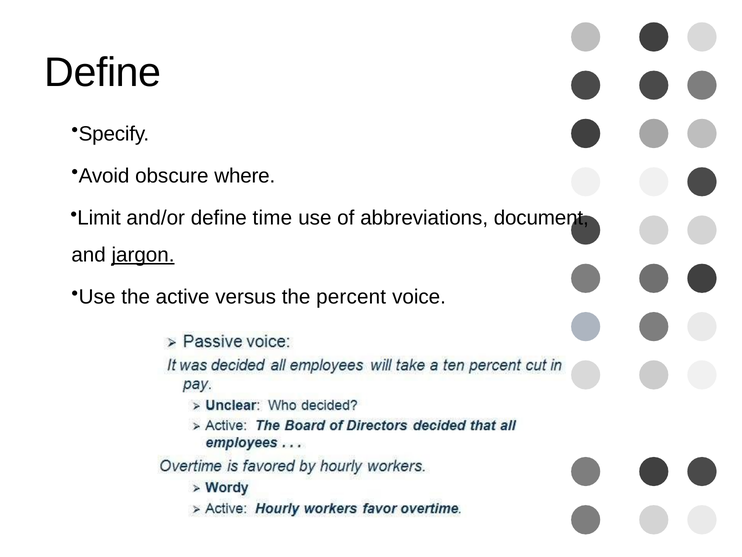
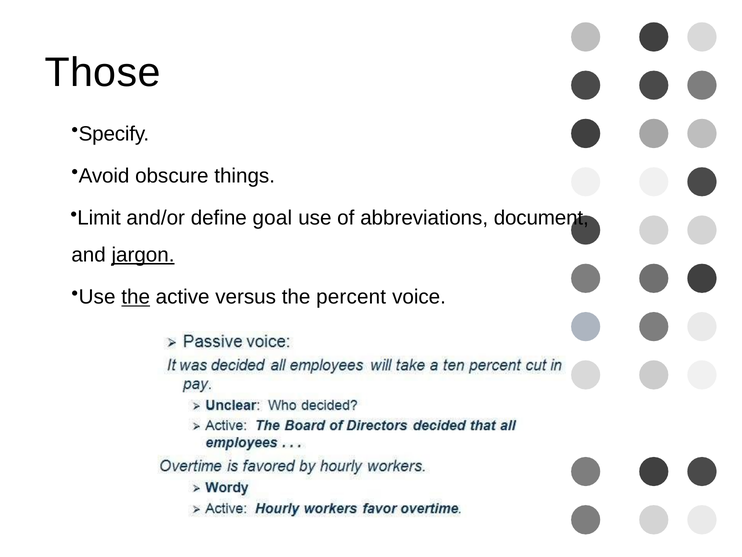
Define: Define -> Those (102, 73)
where: where -> things (245, 176)
time: time -> goal (272, 218)
the underline: none -> present (136, 297)
